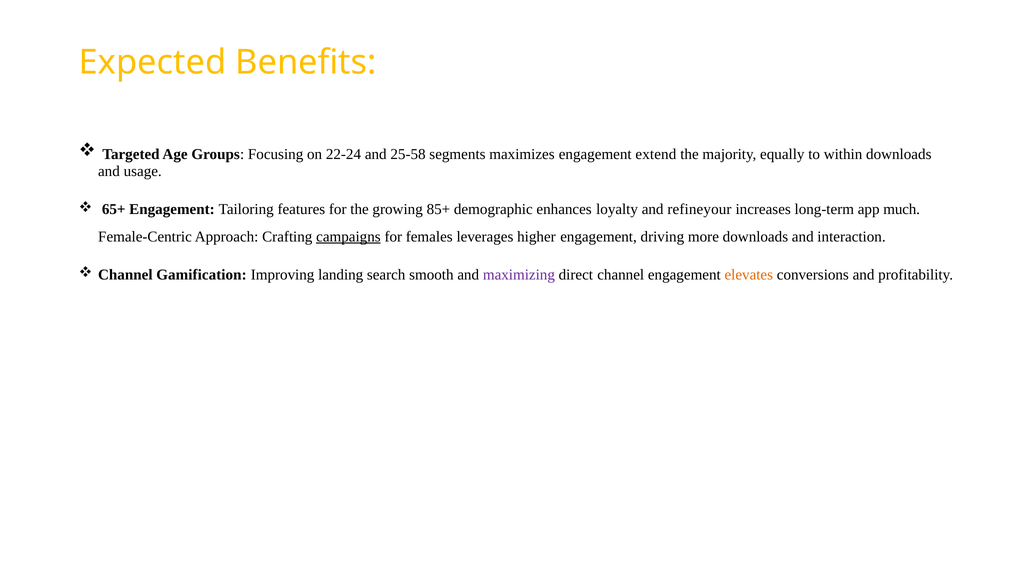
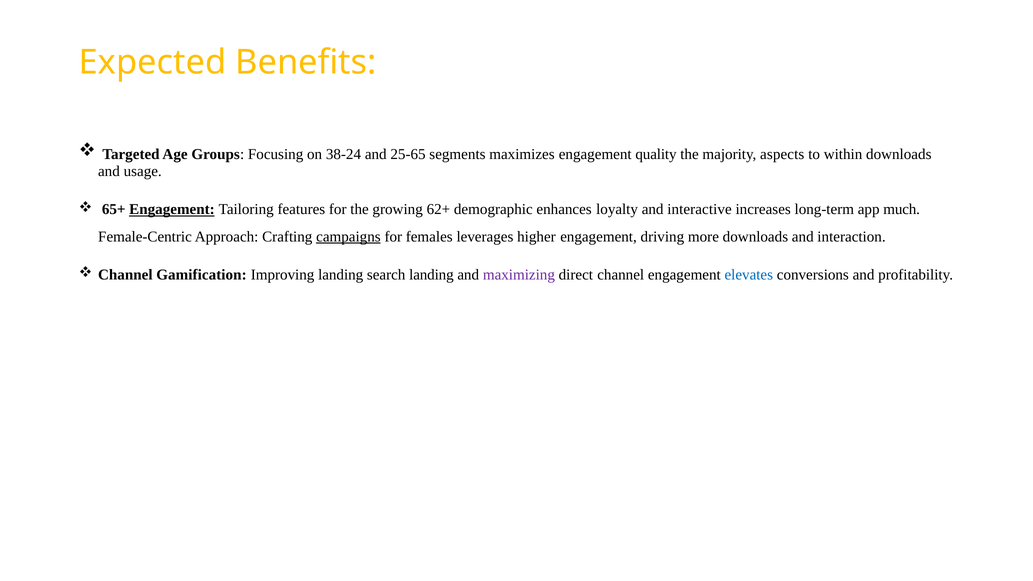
22-24: 22-24 -> 38-24 (343, 154)
25-58: 25-58 -> 25-65 (408, 154)
extend: extend -> quality (656, 154)
equally: equally -> aspects (782, 154)
Engagement underline: none -> present (172, 210)
85+: 85+ -> 62+ (438, 210)
refineyour: refineyour -> interactive (700, 210)
search smooth: smooth -> landing (431, 275)
elevates colour: orange -> blue (749, 275)
